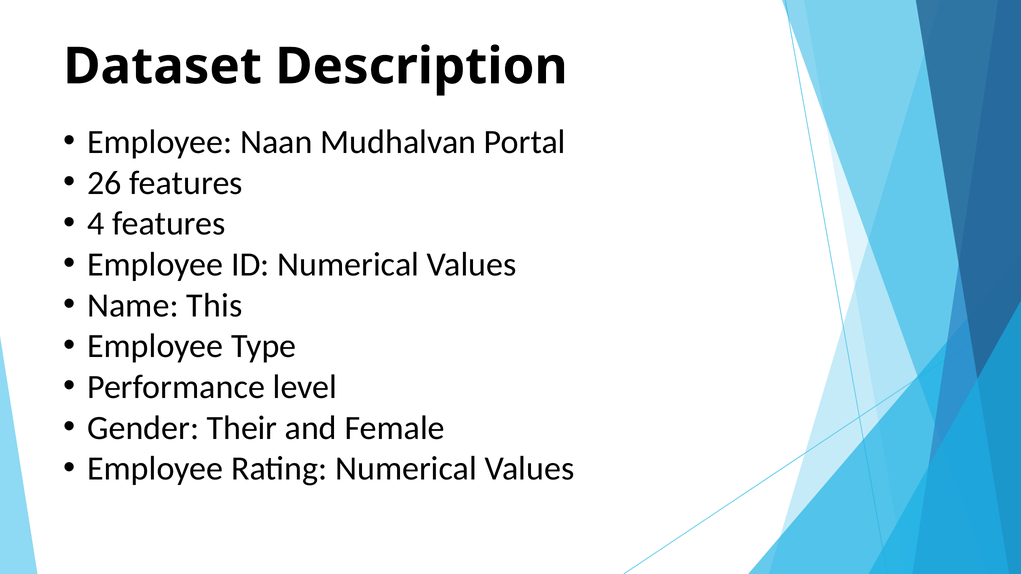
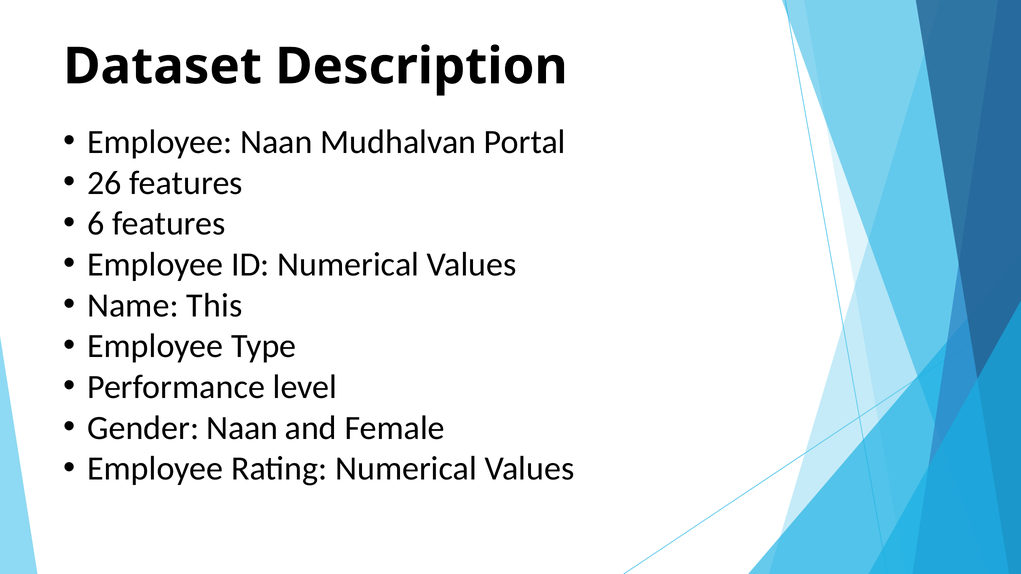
4: 4 -> 6 (96, 224)
Gender Their: Their -> Naan (242, 428)
